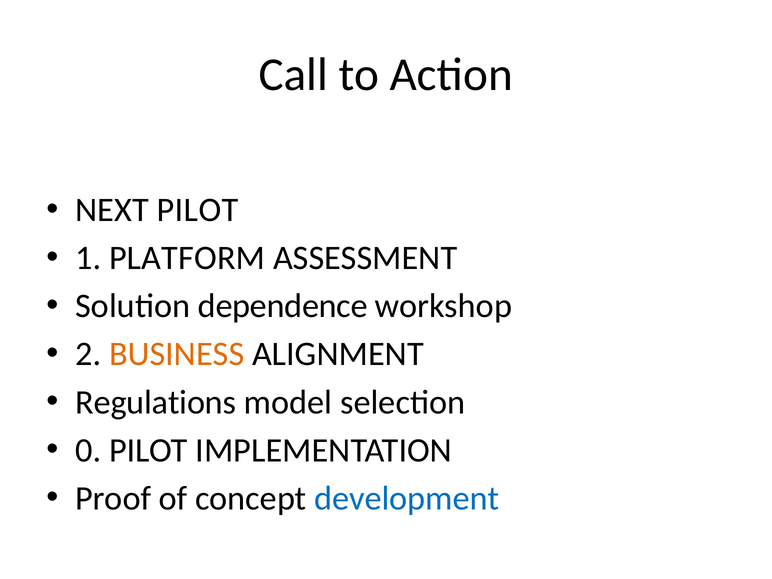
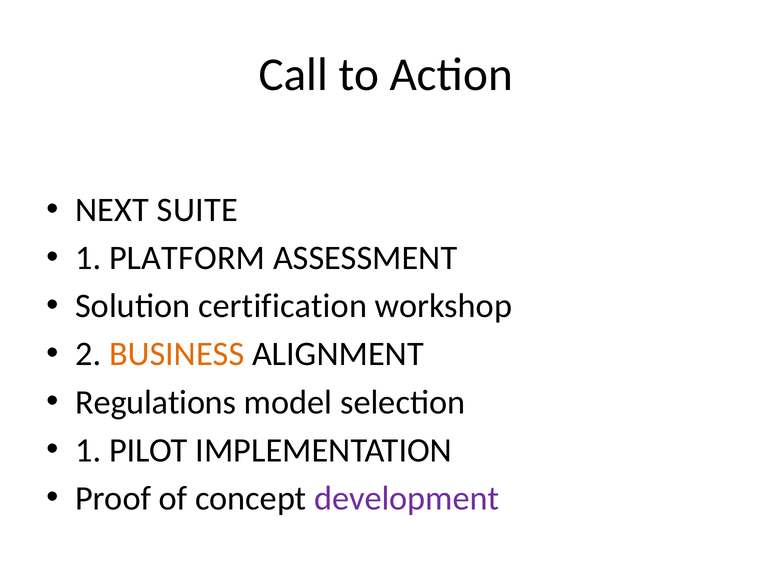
NEXT PILOT: PILOT -> SUITE (198, 210)
dependence: dependence -> certification (283, 306)
0: 0 -> 1 (88, 450)
development colour: blue -> purple (407, 498)
